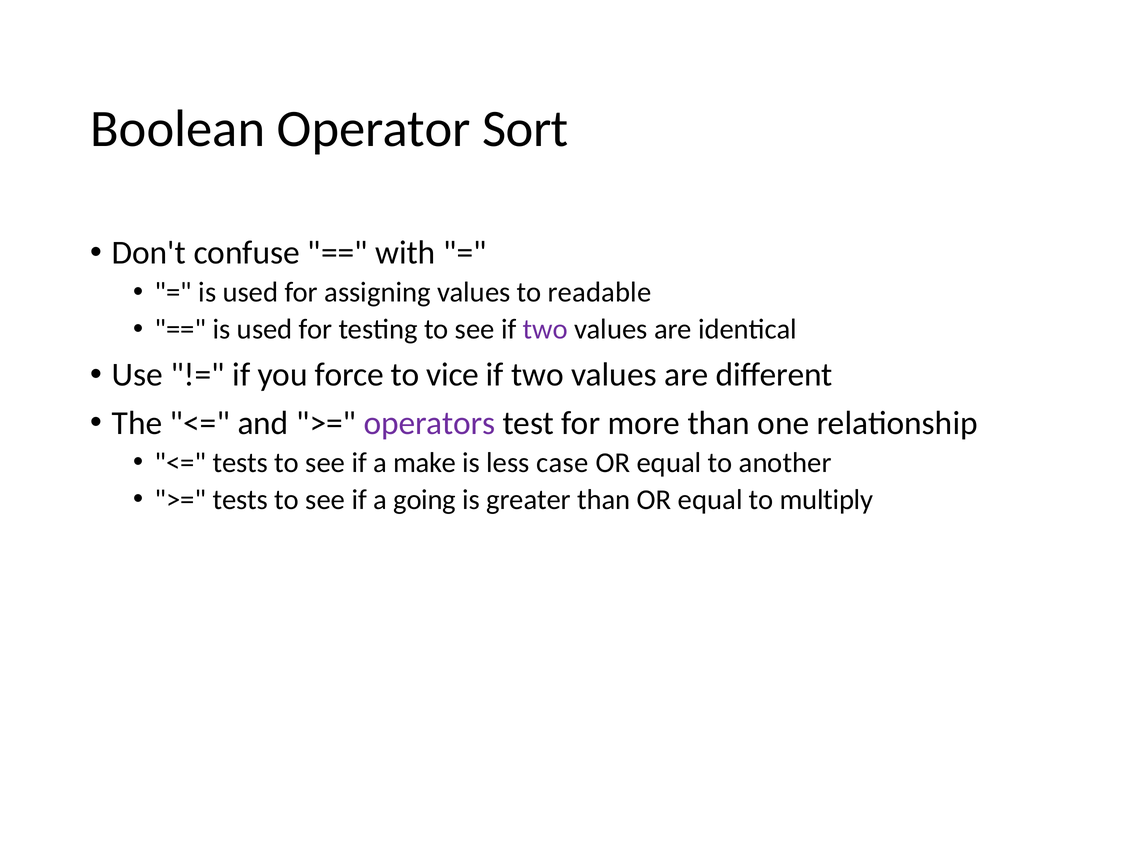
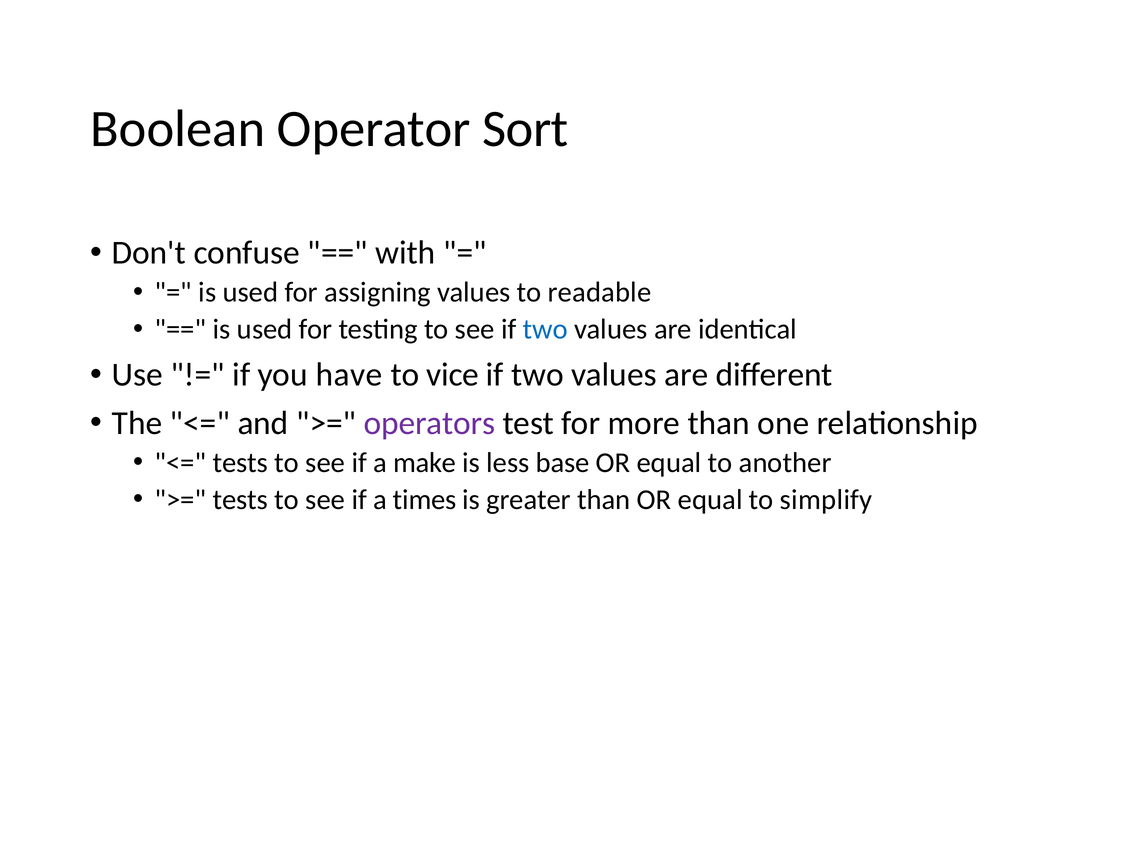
two colour: purple -> blue (545, 329)
force: force -> have (349, 375)
case: case -> base (563, 462)
going: going -> times (425, 499)
multiply: multiply -> simplify (826, 499)
